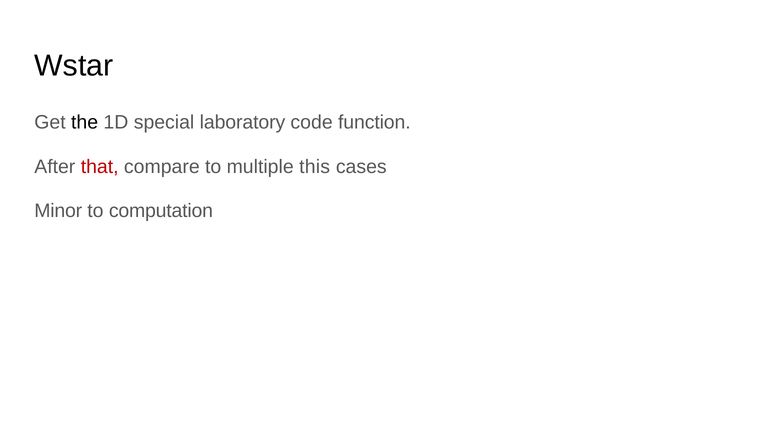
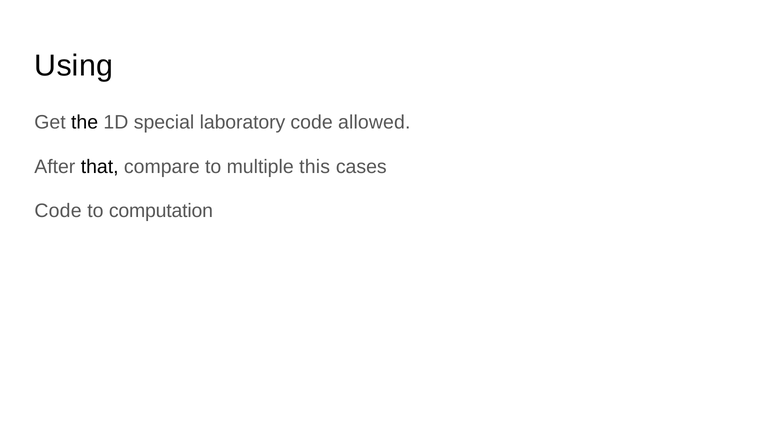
Wstar: Wstar -> Using (74, 66)
function: function -> allowed (374, 123)
that colour: red -> black (100, 167)
Minor: Minor -> Code (58, 211)
